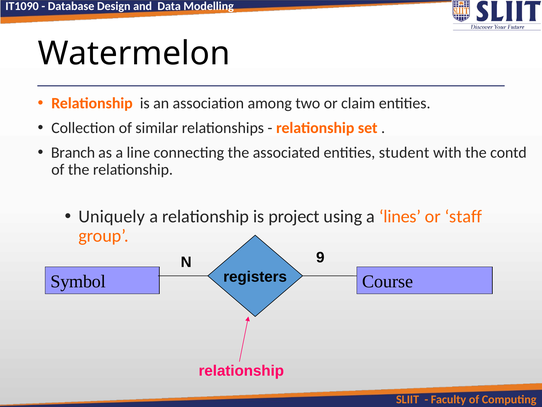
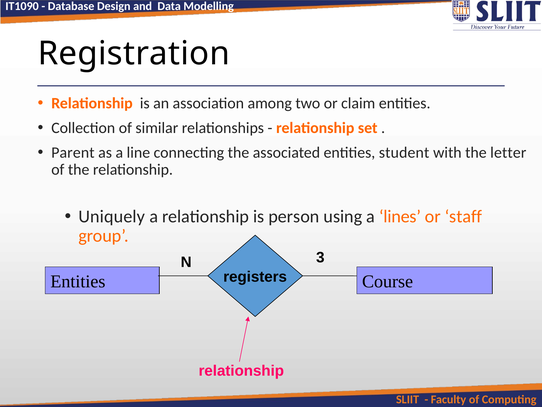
Watermelon: Watermelon -> Registration (134, 54)
Branch: Branch -> Parent (73, 152)
contd: contd -> letter (508, 152)
project: project -> person (294, 216)
9: 9 -> 3 (320, 257)
Symbol: Symbol -> Entities (78, 281)
